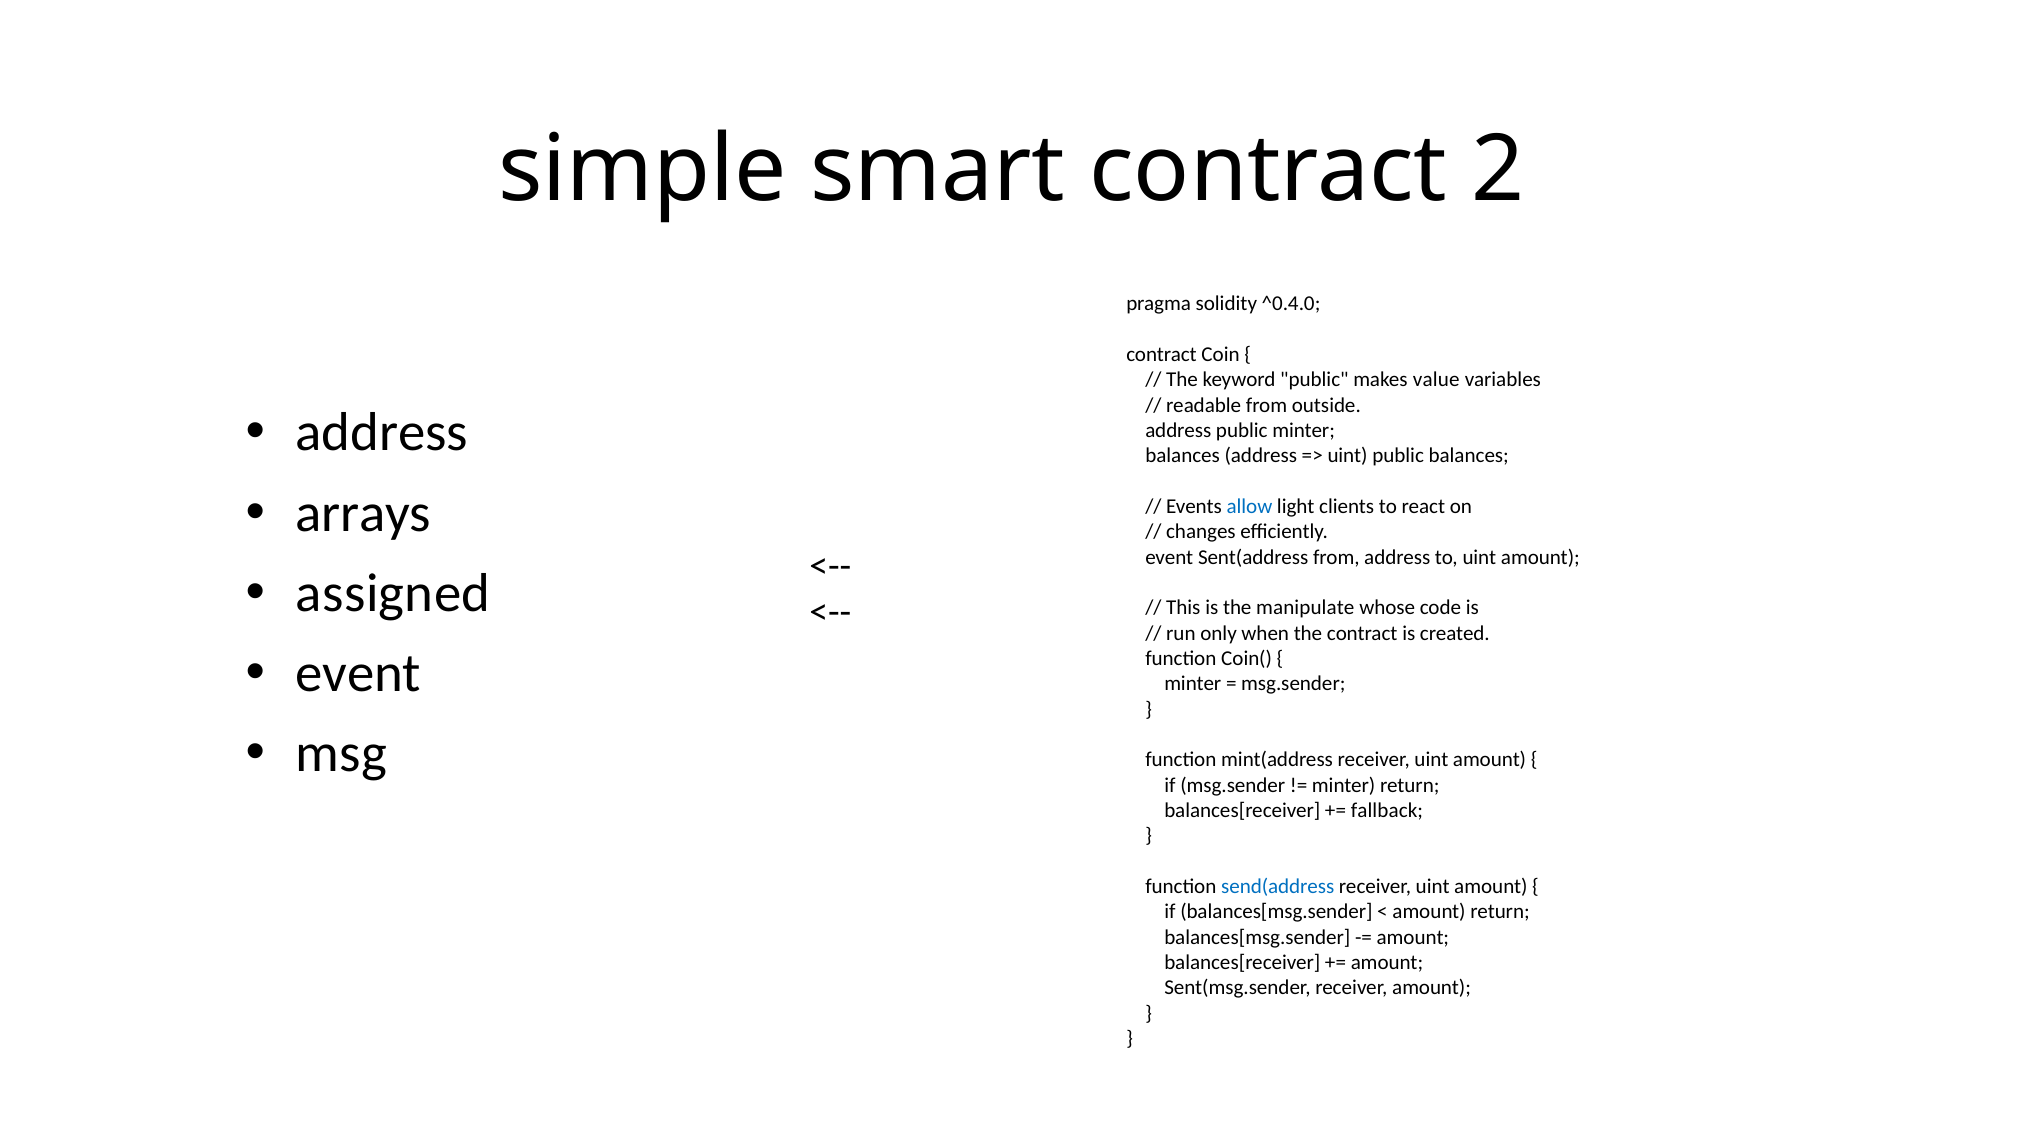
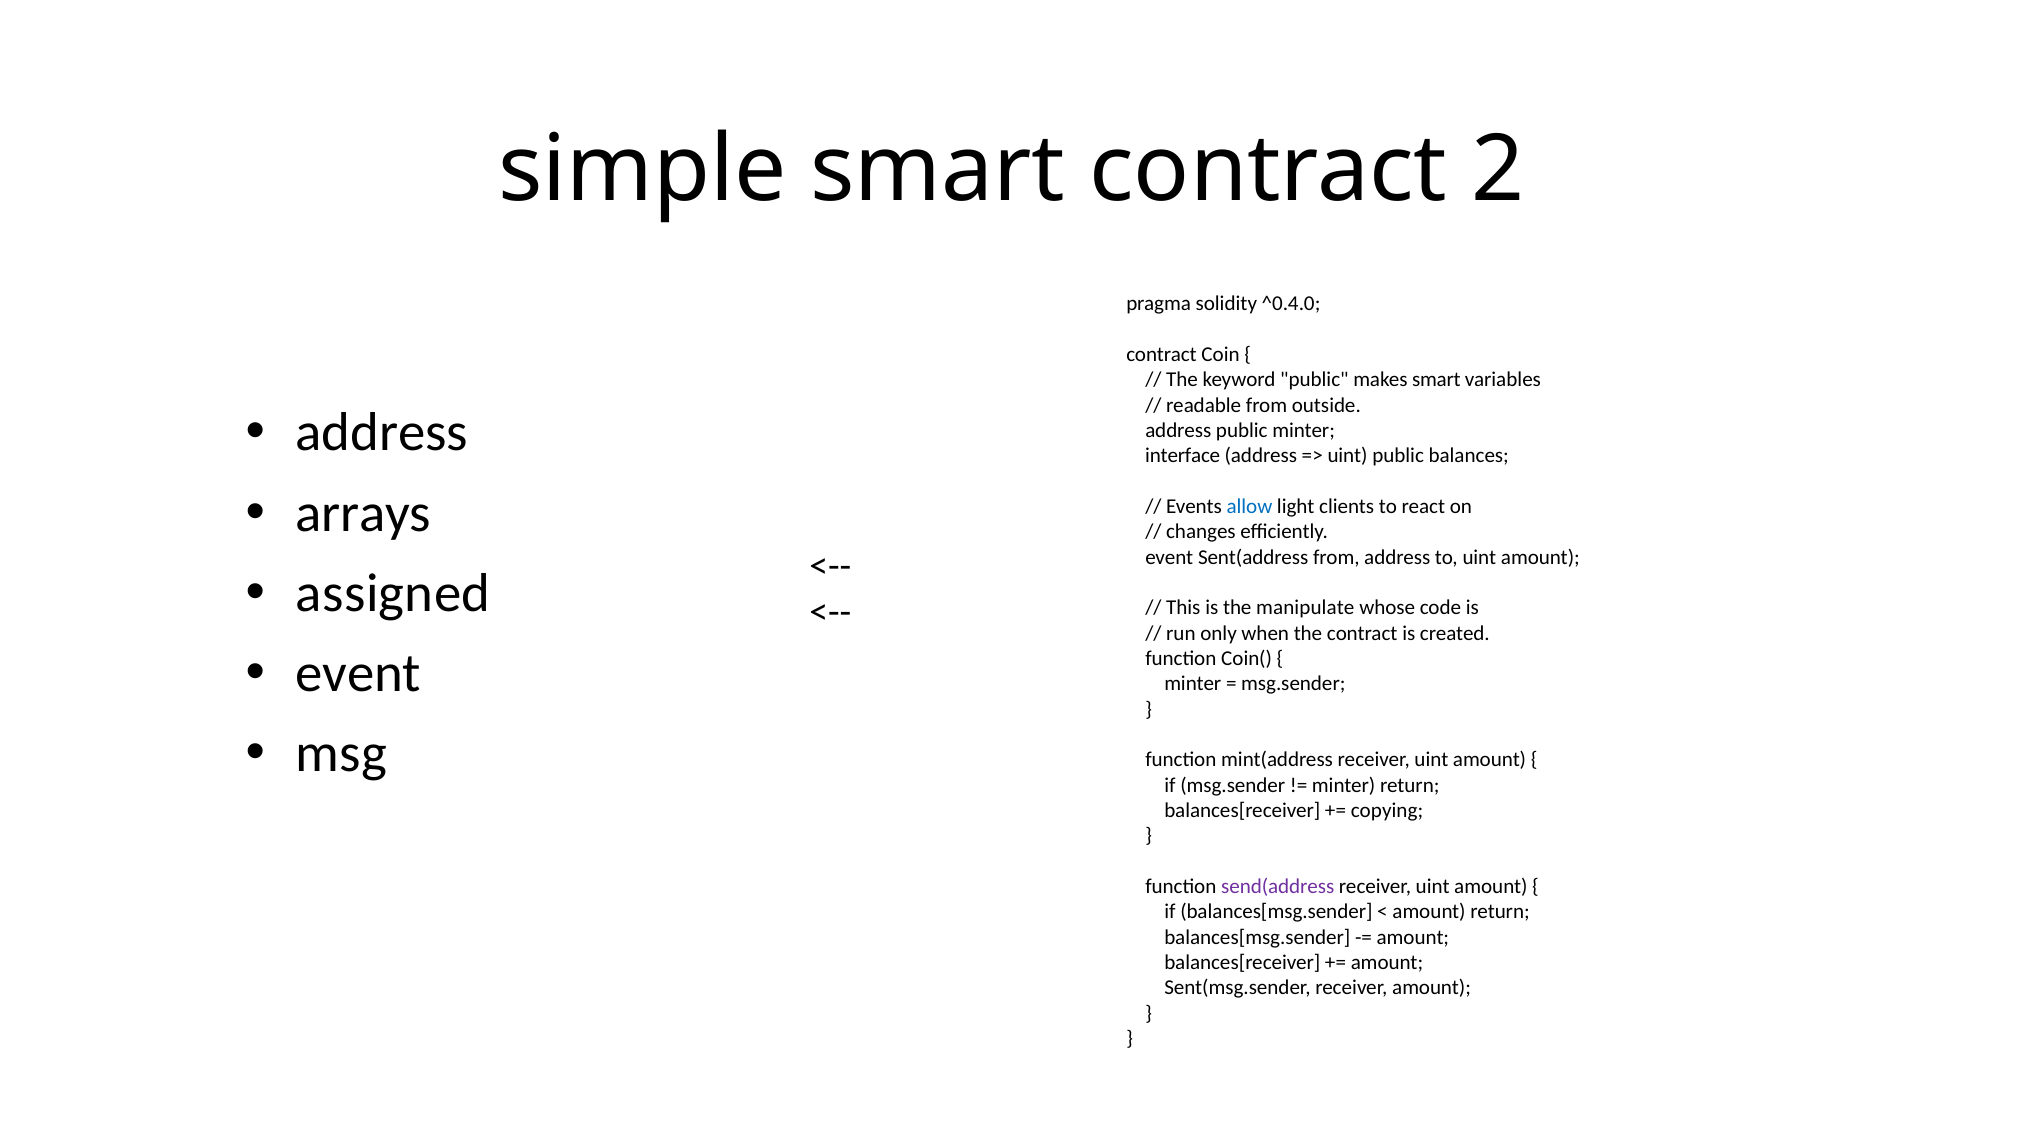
makes value: value -> smart (1436, 380)
balances: balances -> interface (1183, 456)
fallback: fallback -> copying (1387, 811)
send(address colour: blue -> purple (1278, 887)
